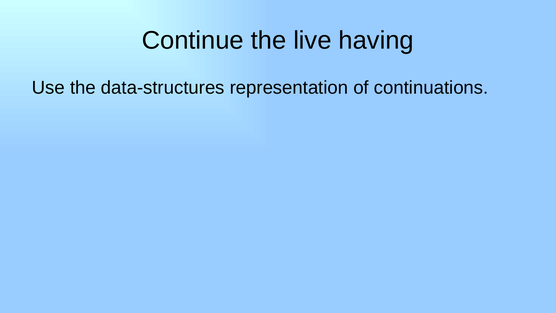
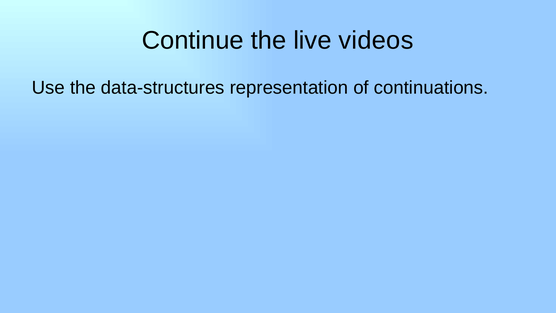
having: having -> videos (376, 40)
